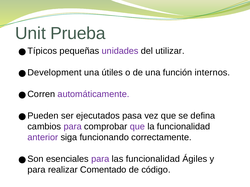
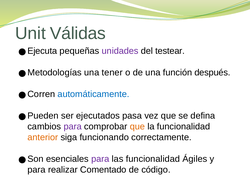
Prueba: Prueba -> Válidas (78, 33)
Típicos: Típicos -> Ejecuta (42, 51)
utilizar: utilizar -> testear (170, 51)
Development: Development -> Metodologías (55, 73)
útiles: útiles -> tener (112, 73)
internos: internos -> después (212, 73)
automáticamente colour: purple -> blue (93, 94)
que colour: purple -> orange (137, 127)
anterior colour: purple -> orange (43, 138)
